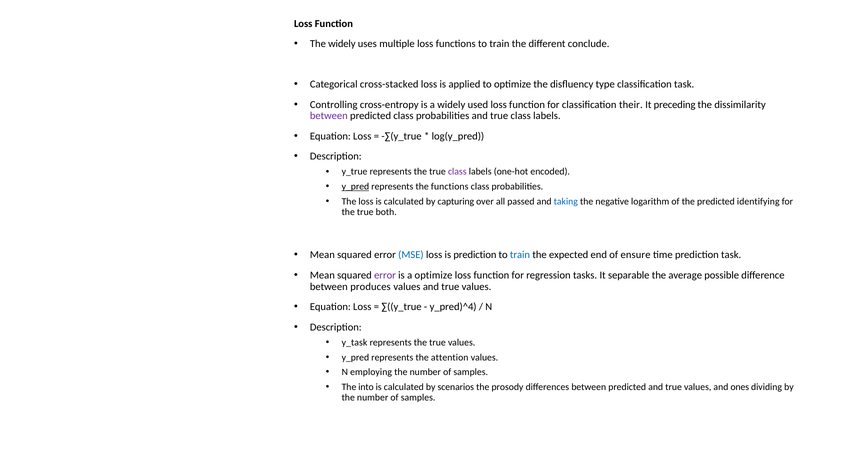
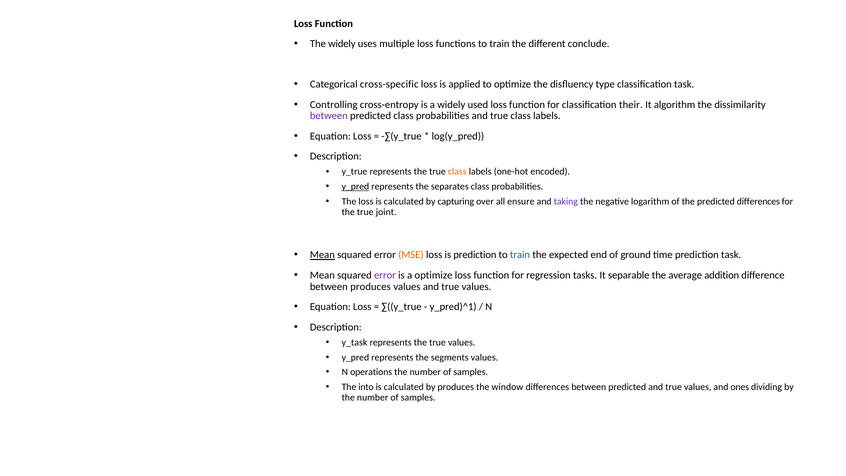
cross-stacked: cross-stacked -> cross-specific (389, 84)
preceding: preceding -> algorithm (675, 105)
class colour: purple -> orange (457, 172)
the functions: functions -> separates (450, 187)
passed: passed -> ensure (521, 202)
taking colour: blue -> purple (566, 202)
predicted identifying: identifying -> differences (758, 202)
both: both -> joint (386, 212)
Mean underline: none -> present (322, 255)
MSE colour: blue -> orange (411, 255)
ensure: ensure -> ground (636, 255)
possible: possible -> addition (722, 275)
y_pred)^4: y_pred)^4 -> y_pred)^1 (453, 307)
attention: attention -> segments (450, 357)
employing: employing -> operations (371, 372)
by scenarios: scenarios -> produces (456, 387)
prosody: prosody -> window (507, 387)
